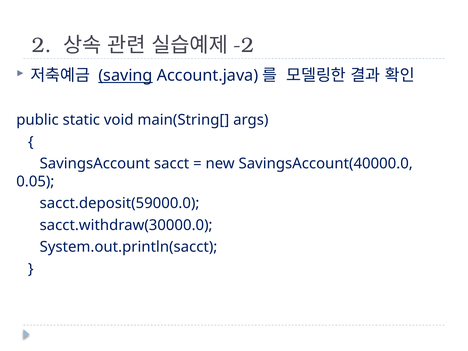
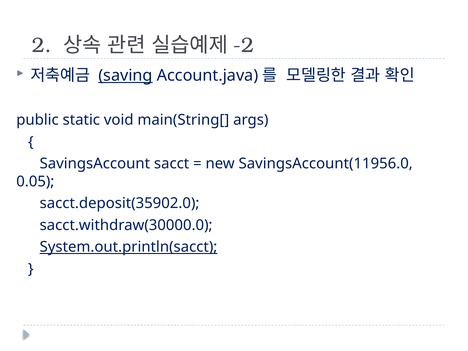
SavingsAccount(40000.0: SavingsAccount(40000.0 -> SavingsAccount(11956.0 (326, 164)
sacct.deposit(59000.0: sacct.deposit(59000.0 -> sacct.deposit(35902.0 (120, 203)
System.out.println(sacct underline: none -> present (129, 247)
